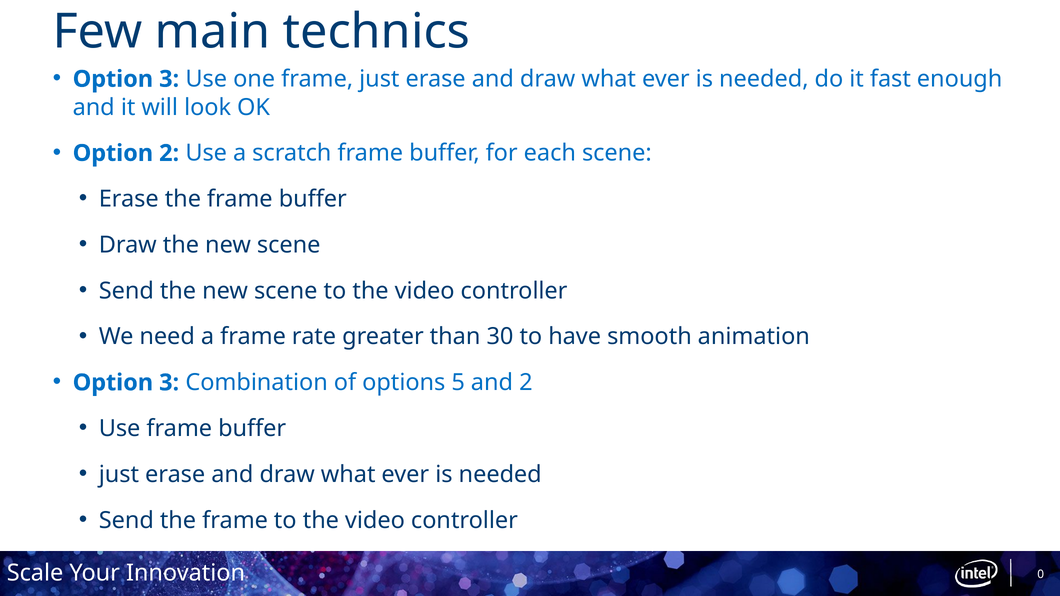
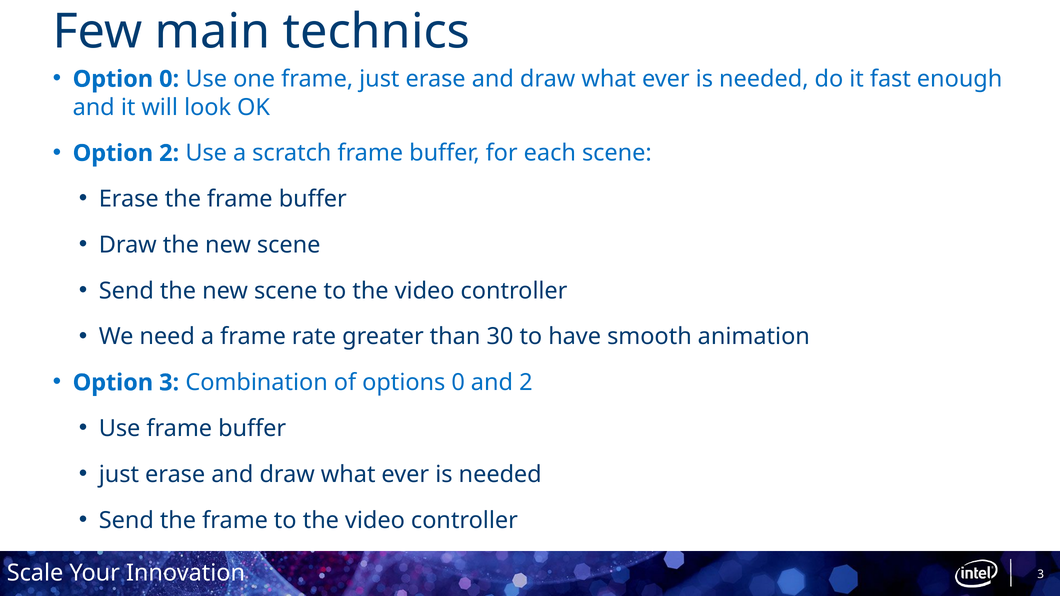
3: 3 -> 0 (169, 79)
options 5: 5 -> 0 (458, 383)
0: 0 -> 3 (1041, 575)
